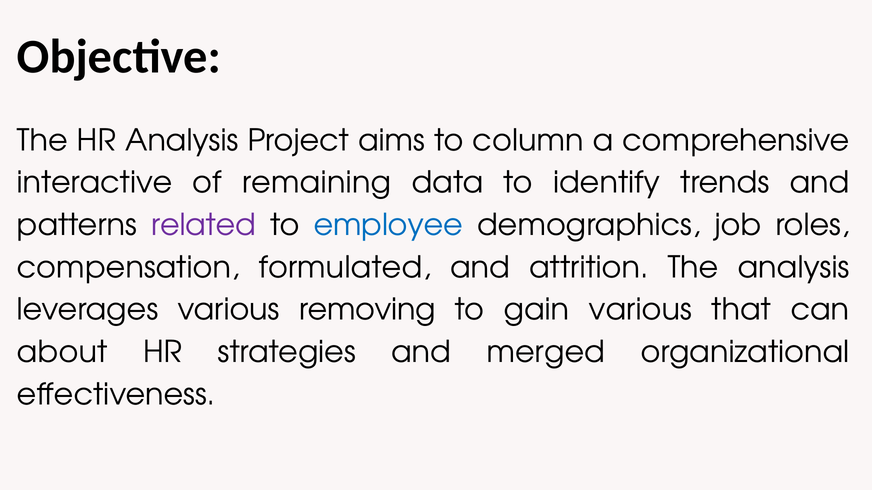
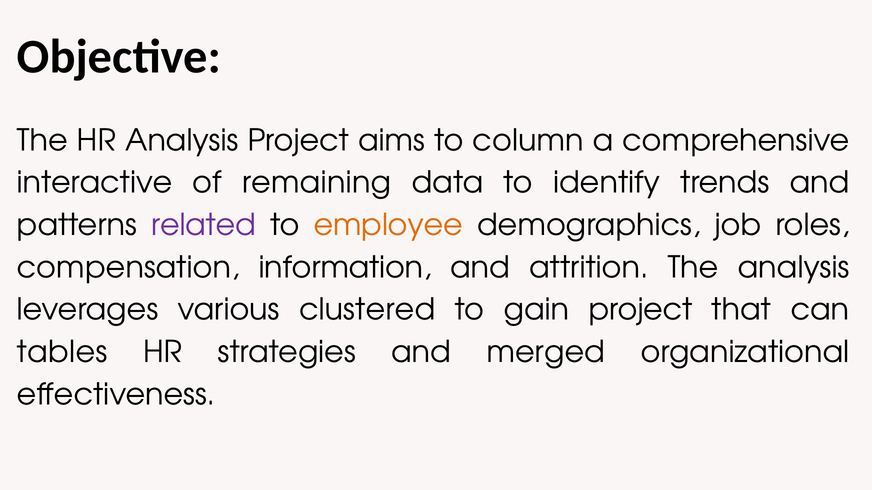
employee colour: blue -> orange (388, 226)
formulated: formulated -> information (345, 268)
removing: removing -> clustered (367, 310)
gain various: various -> project (641, 310)
about: about -> tables (62, 353)
